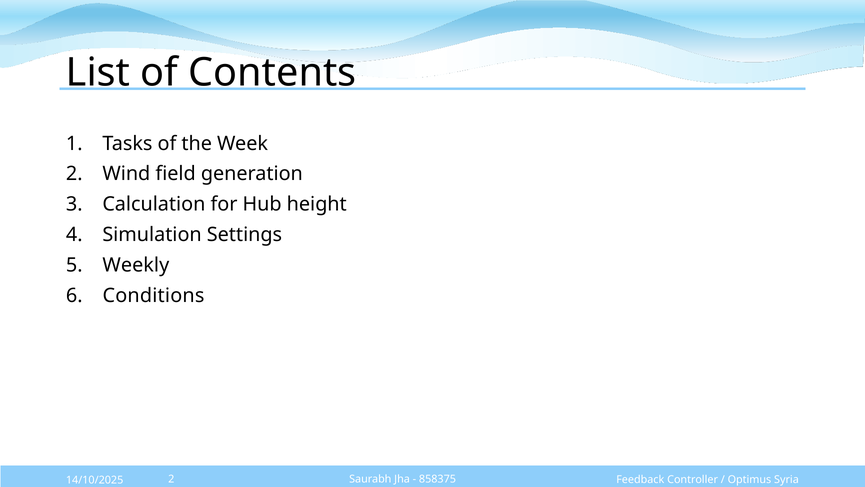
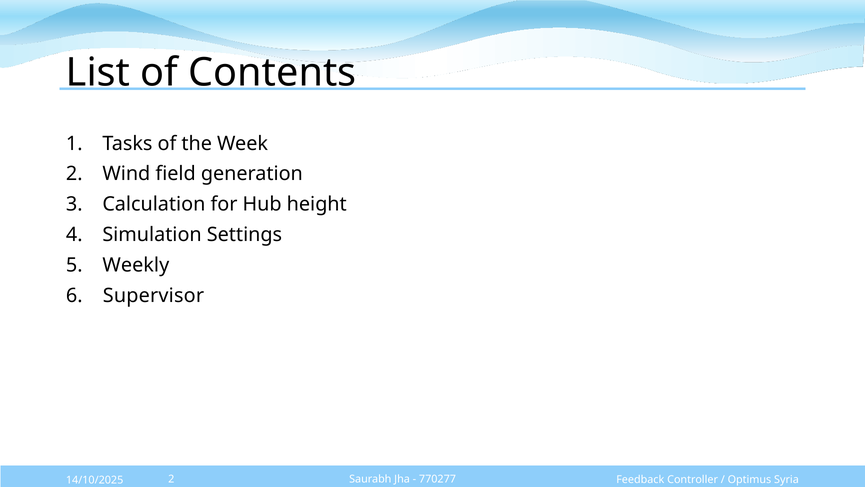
Conditions: Conditions -> Supervisor (153, 295)
858375: 858375 -> 770277 (438, 479)
